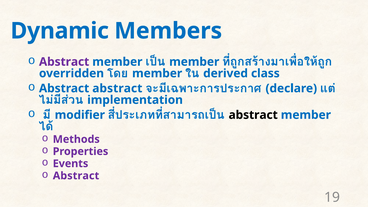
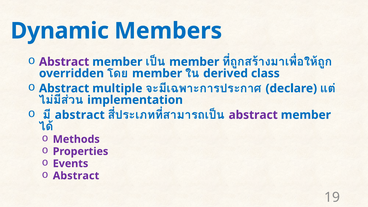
Abstract abstract: abstract -> multiple (117, 88)
modifier: modifier -> abstract (80, 115)
abstract colour: black -> purple (253, 115)
